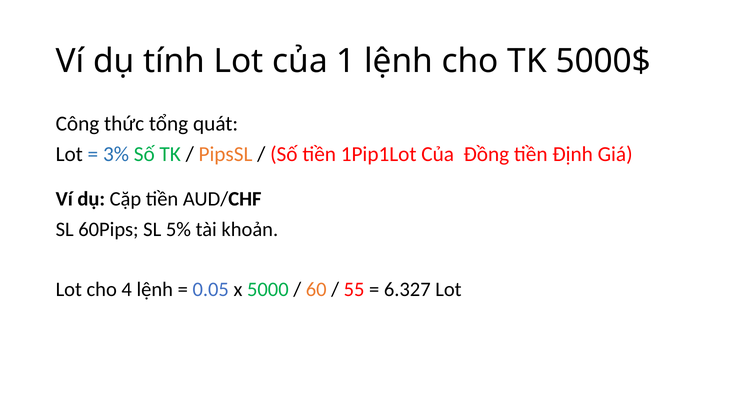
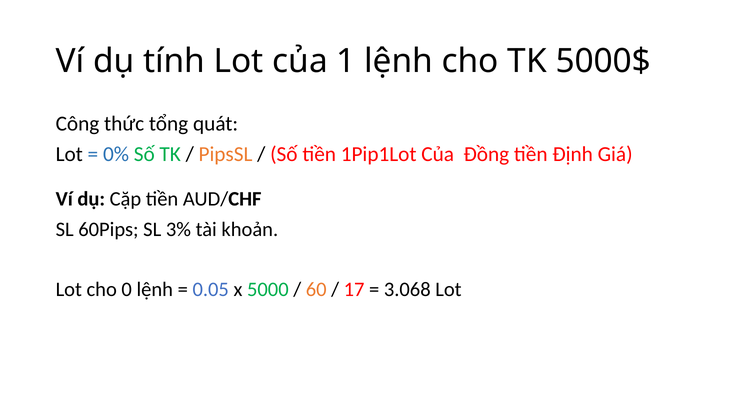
3%: 3% -> 0% (116, 154)
5%: 5% -> 3% (178, 229)
4: 4 -> 0 (127, 289)
55: 55 -> 17 (354, 289)
6.327: 6.327 -> 3.068 (407, 289)
